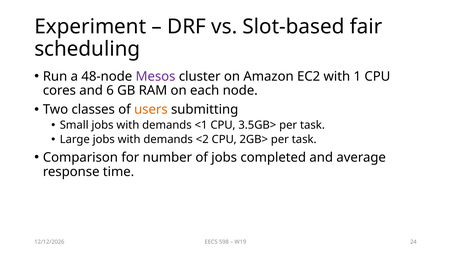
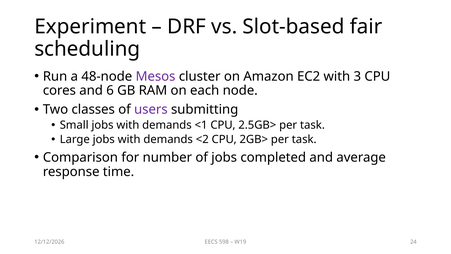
1: 1 -> 3 (357, 76)
users colour: orange -> purple (151, 109)
3.5GB>: 3.5GB> -> 2.5GB> (257, 125)
